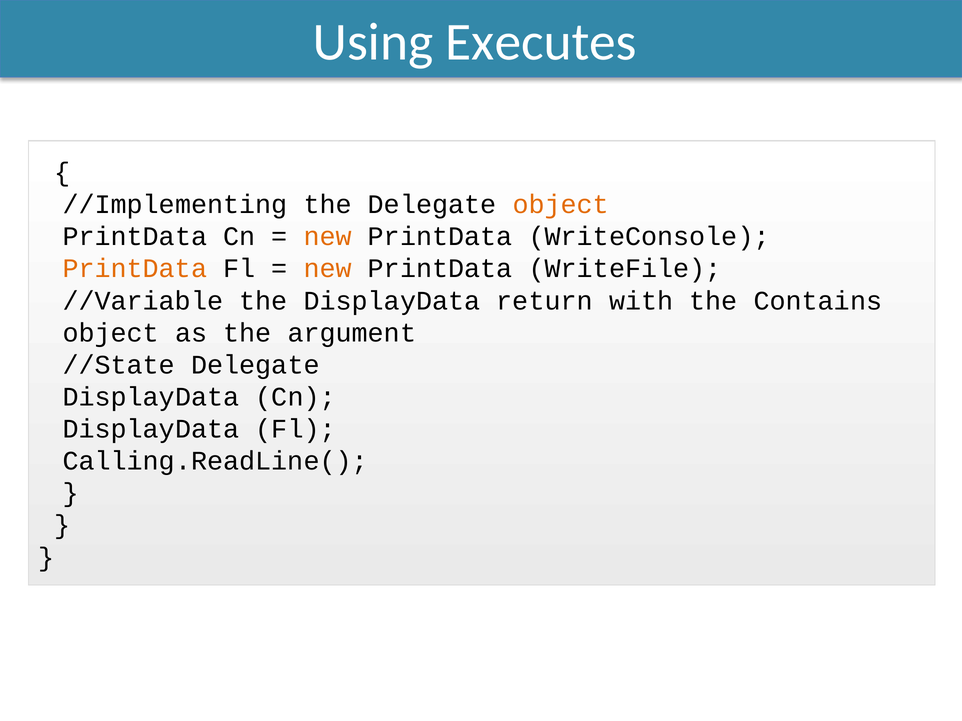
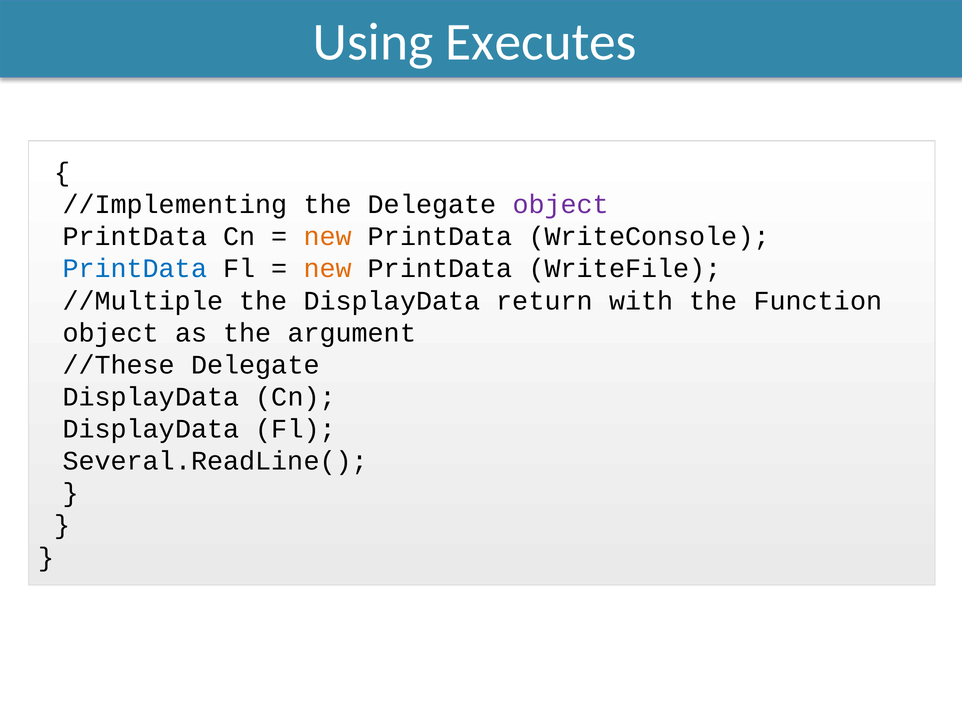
object colour: orange -> purple (561, 205)
PrintData colour: orange -> blue (135, 269)
//Variable: //Variable -> //Multiple (143, 301)
Contains: Contains -> Function (818, 301)
//State: //State -> //These (119, 365)
Calling.ReadLine(: Calling.ReadLine( -> Several.ReadLine( (215, 461)
